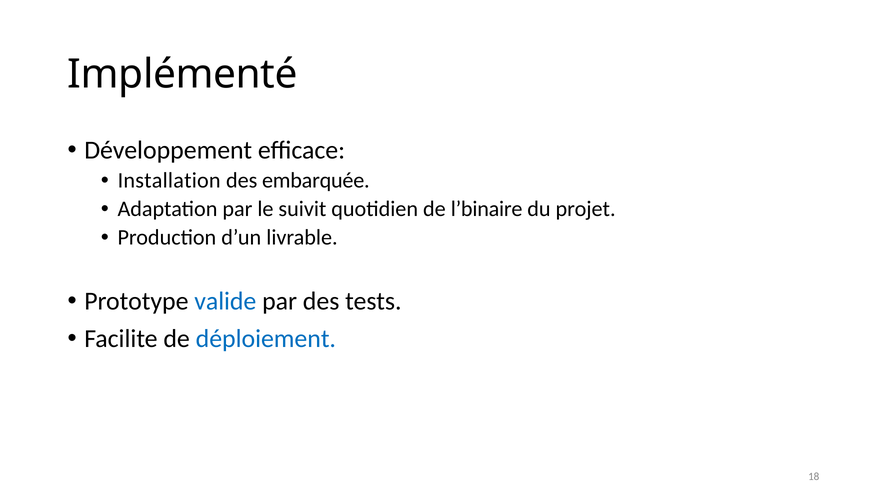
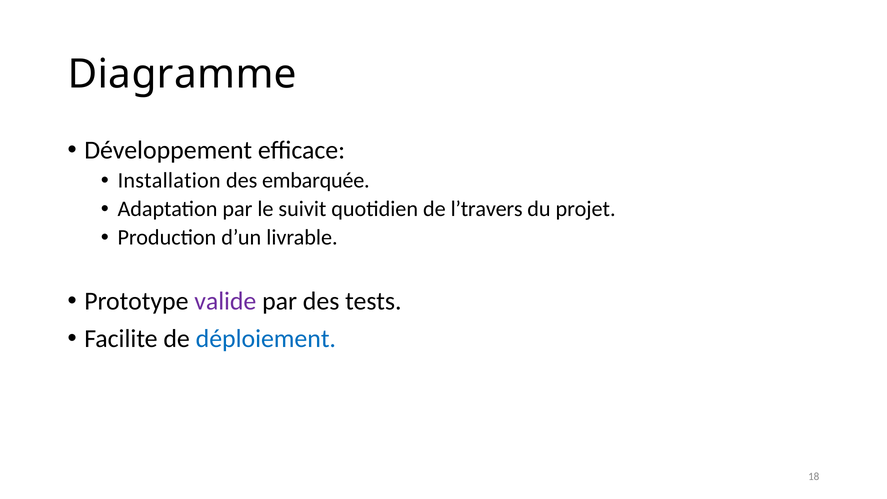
Implémenté: Implémenté -> Diagramme (182, 75)
l’binaire: l’binaire -> l’travers (487, 209)
valide colour: blue -> purple (225, 301)
